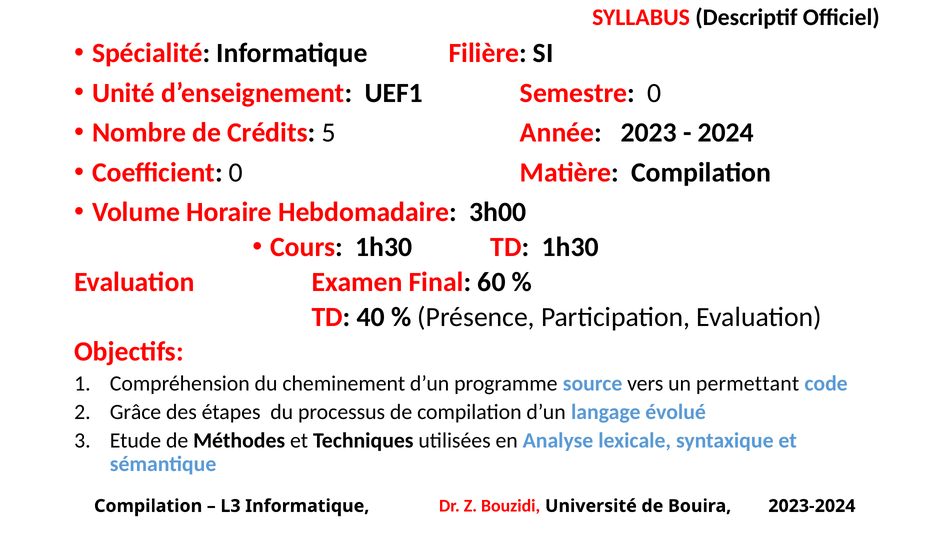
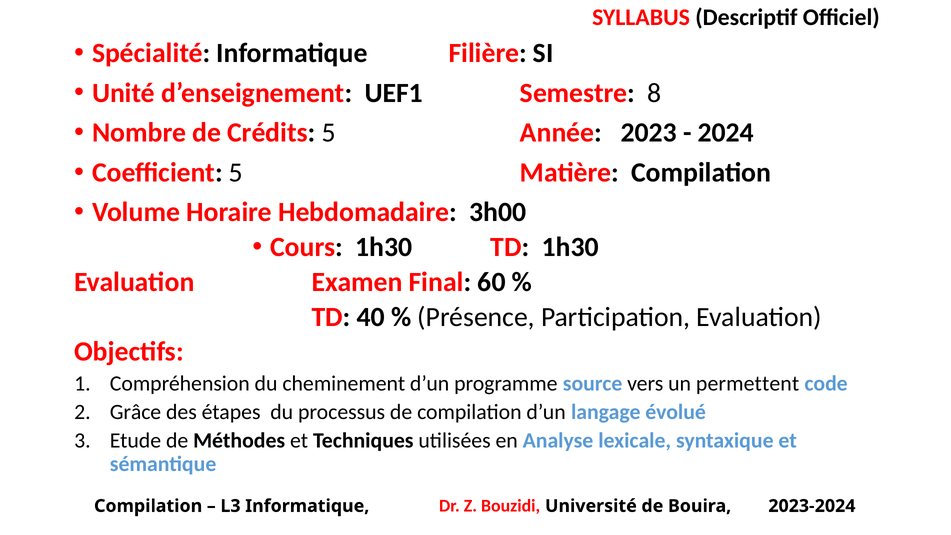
Semestre 0: 0 -> 8 (654, 93)
Coefficient 0: 0 -> 5 (236, 172)
permettant: permettant -> permettent (748, 383)
